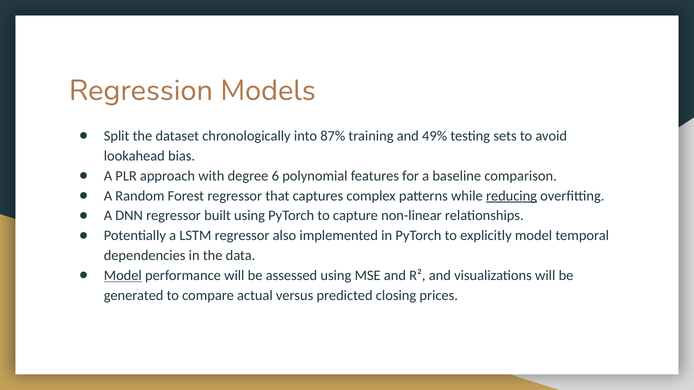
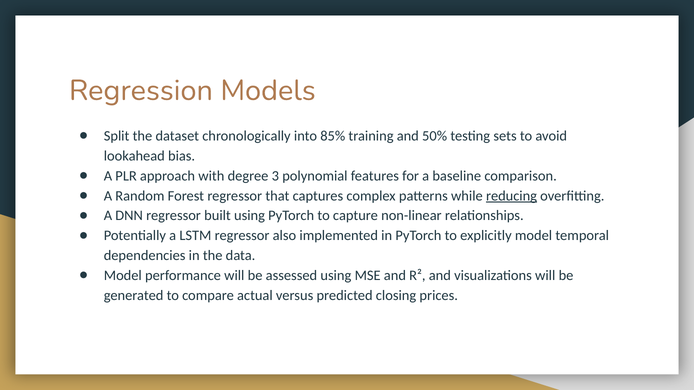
87%: 87% -> 85% (333, 136)
49%: 49% -> 50% (435, 136)
6: 6 -> 3 (275, 176)
Model underline: present -> none (123, 276)
